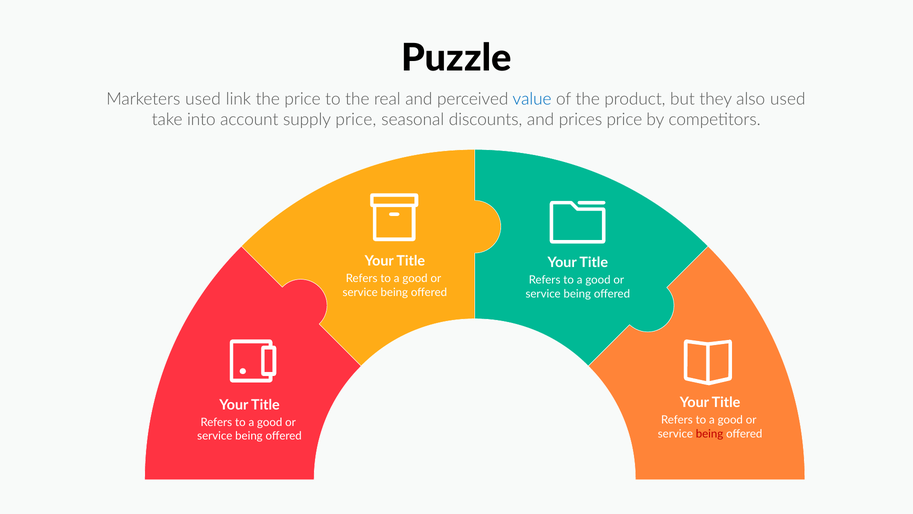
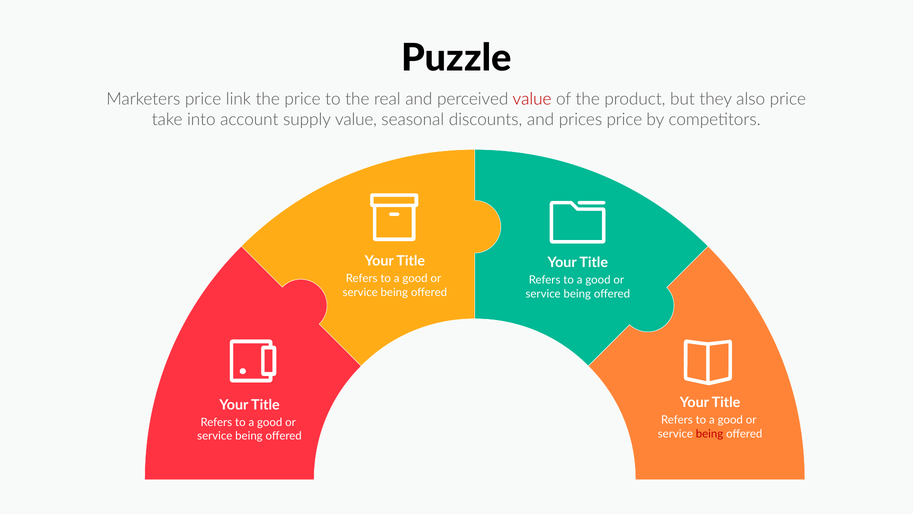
Marketers used: used -> price (203, 99)
value colour: blue -> red (532, 99)
also used: used -> price (788, 99)
supply price: price -> value (356, 119)
